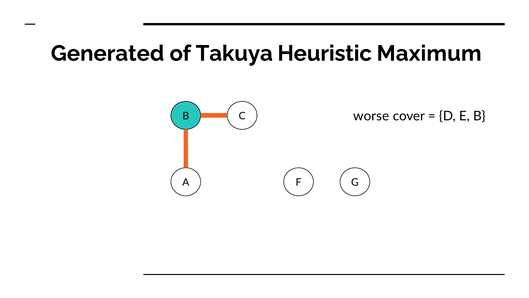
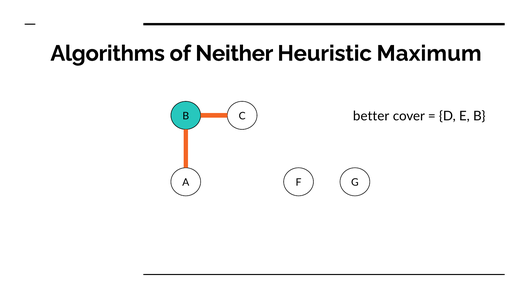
Generated: Generated -> Algorithms (108, 53)
Takuya: Takuya -> Neither (234, 53)
worse: worse -> better (371, 116)
